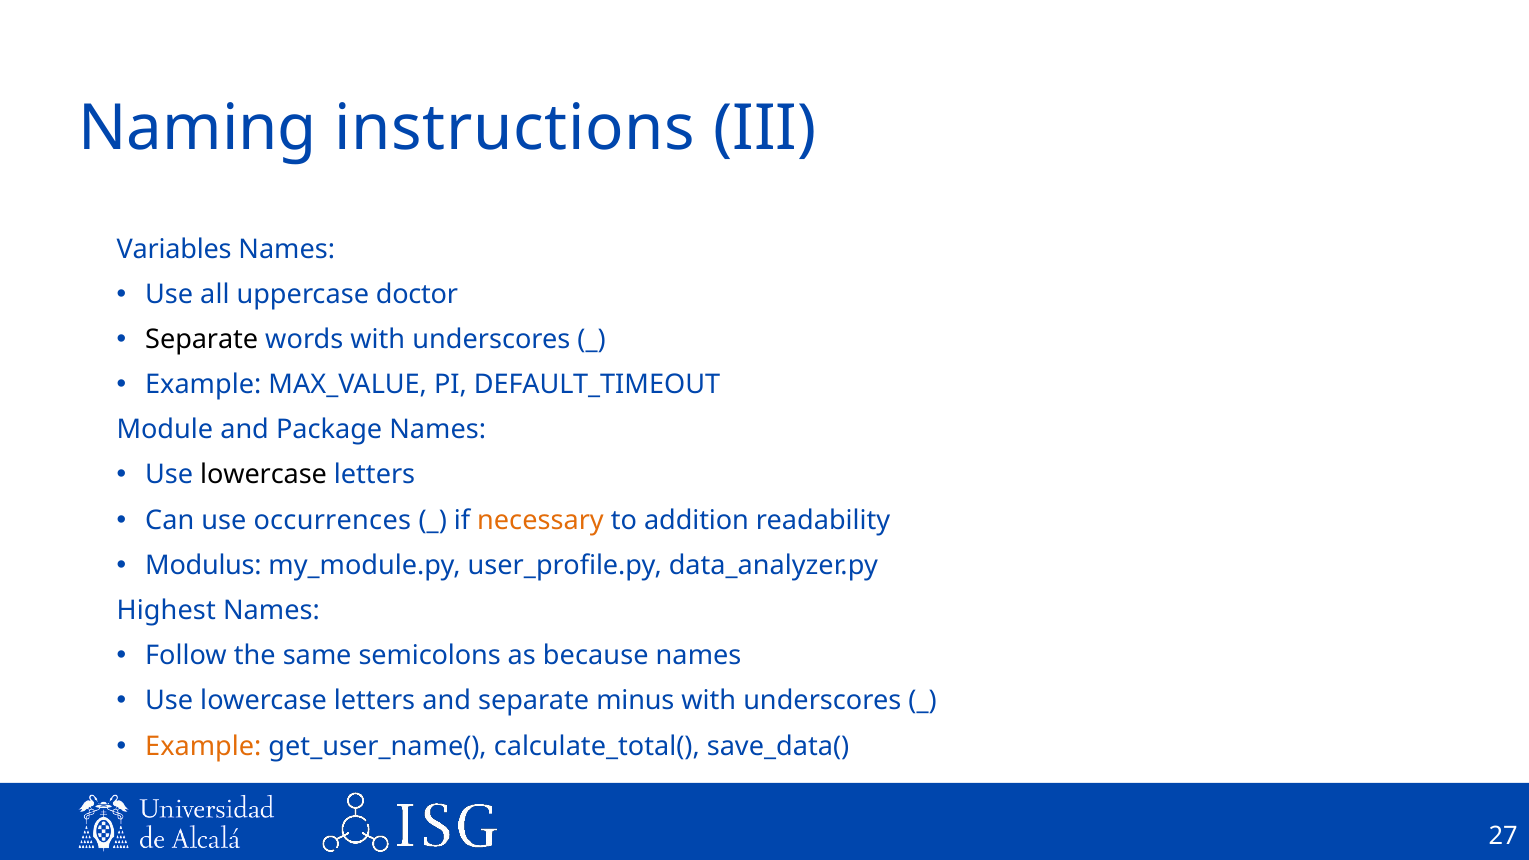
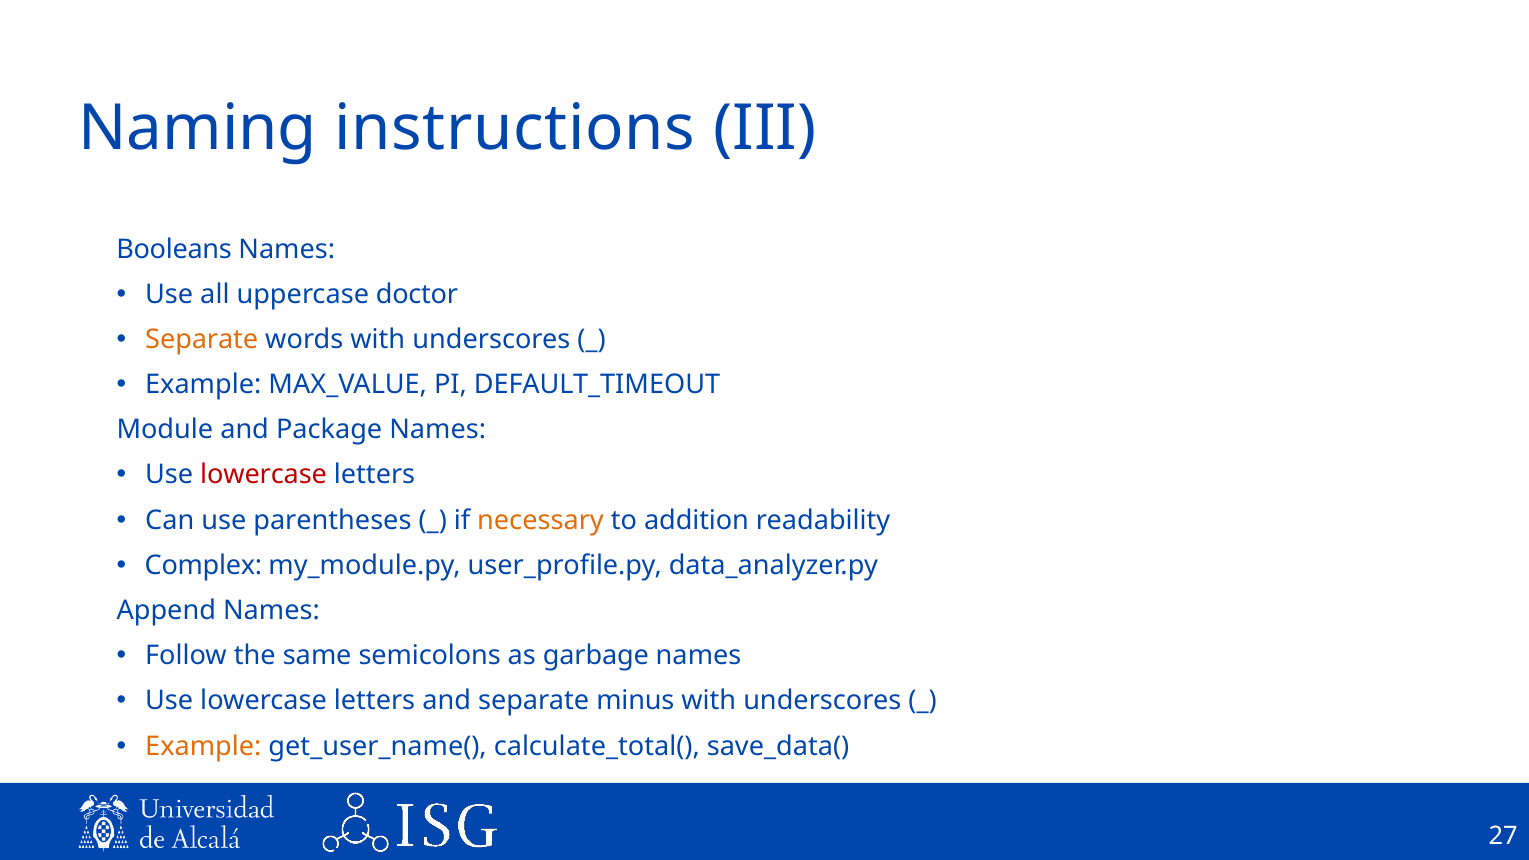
Variables: Variables -> Booleans (174, 249)
Separate colour: black -> orange (202, 340)
lowercase colour: black -> red (264, 475)
occurrences: occurrences -> parentheses (332, 520)
Modulus: Modulus -> Complex (203, 565)
Highest: Highest -> Append (166, 611)
because: because -> garbage (596, 656)
